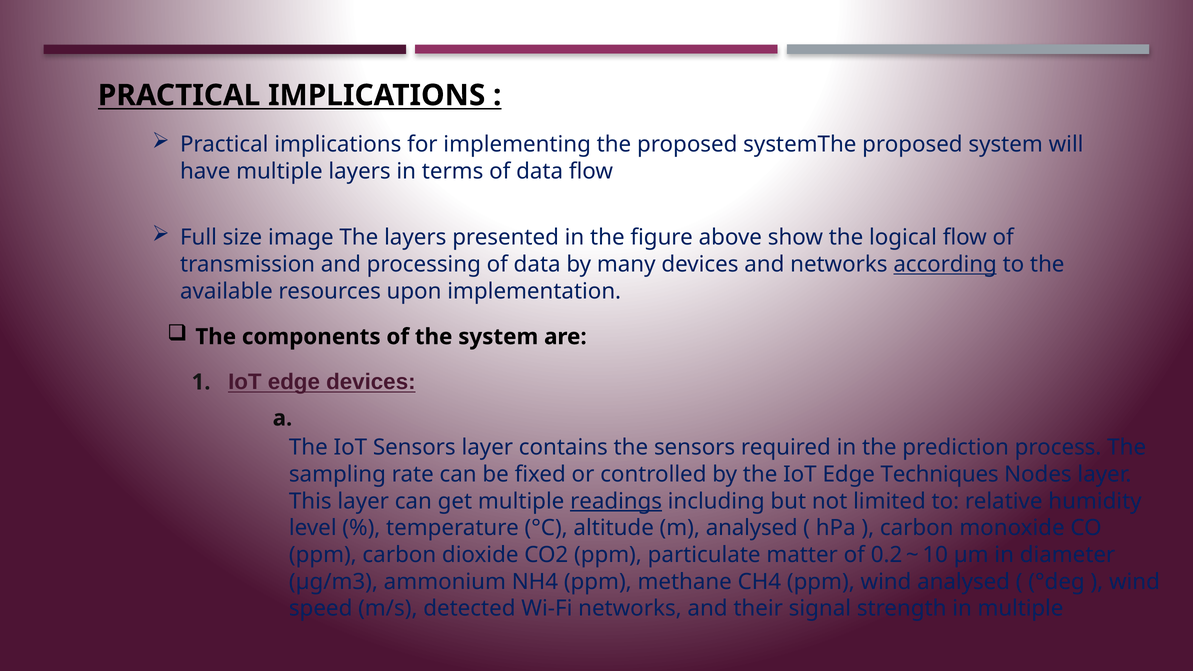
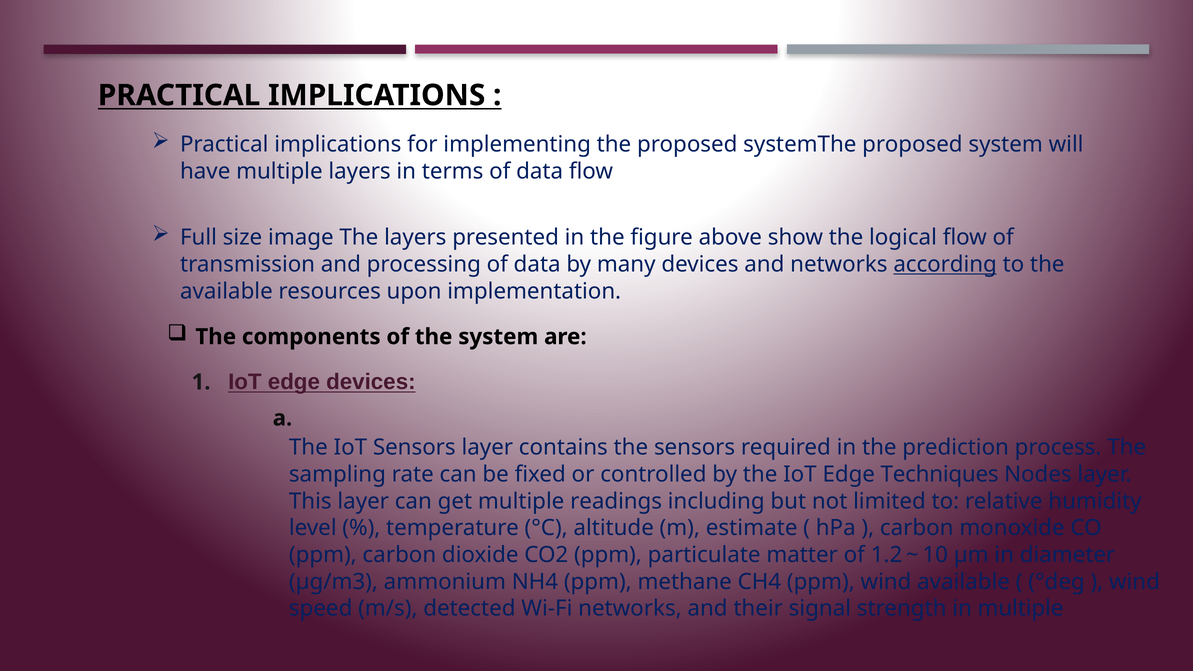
readings underline: present -> none (616, 501)
m analysed: analysed -> estimate (752, 528)
0.2: 0.2 -> 1.2 (887, 555)
wind analysed: analysed -> available (964, 582)
